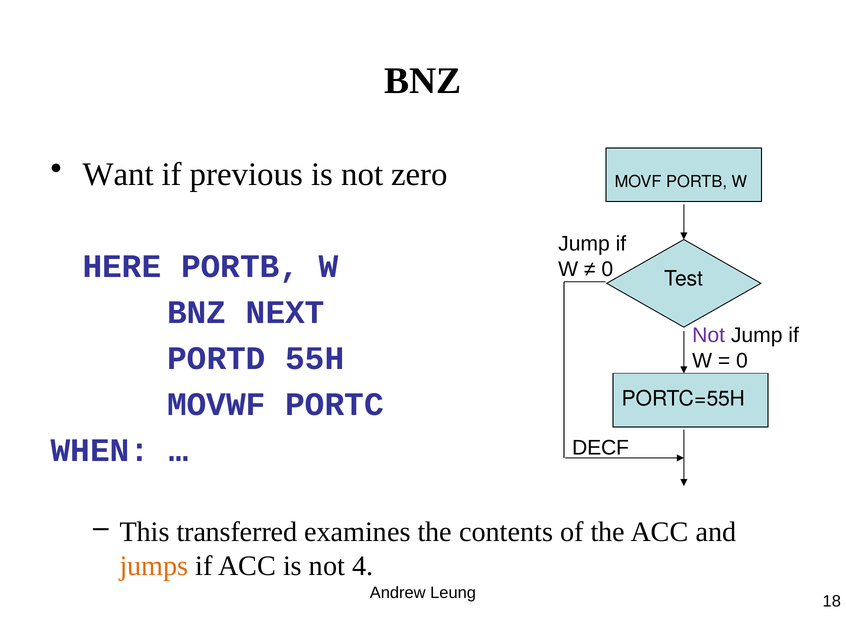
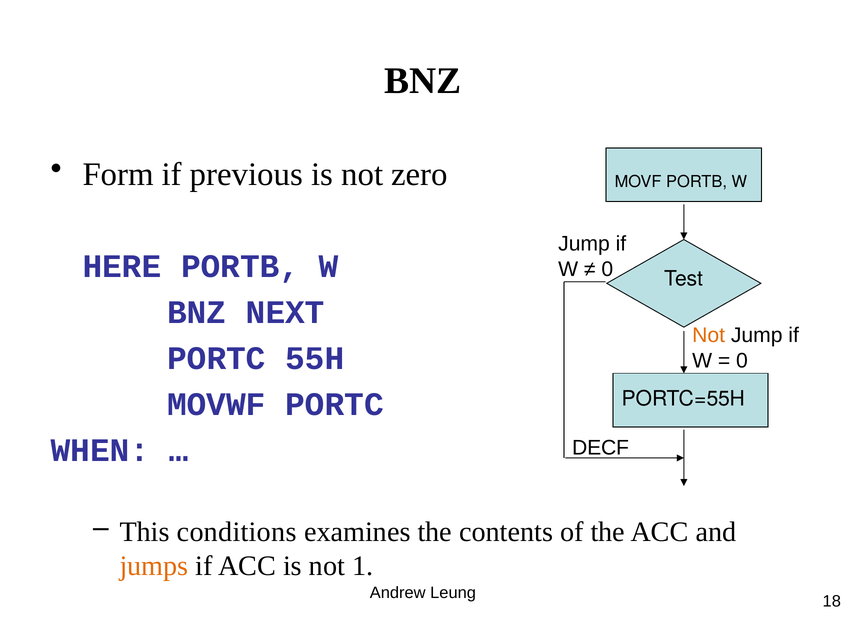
Want: Want -> Form (118, 174)
Not colour: purple -> orange (709, 336)
PORTD: PORTD -> PORTC (216, 359)
transferred: transferred -> conditions (237, 532)
4: 4 -> 1 (363, 566)
